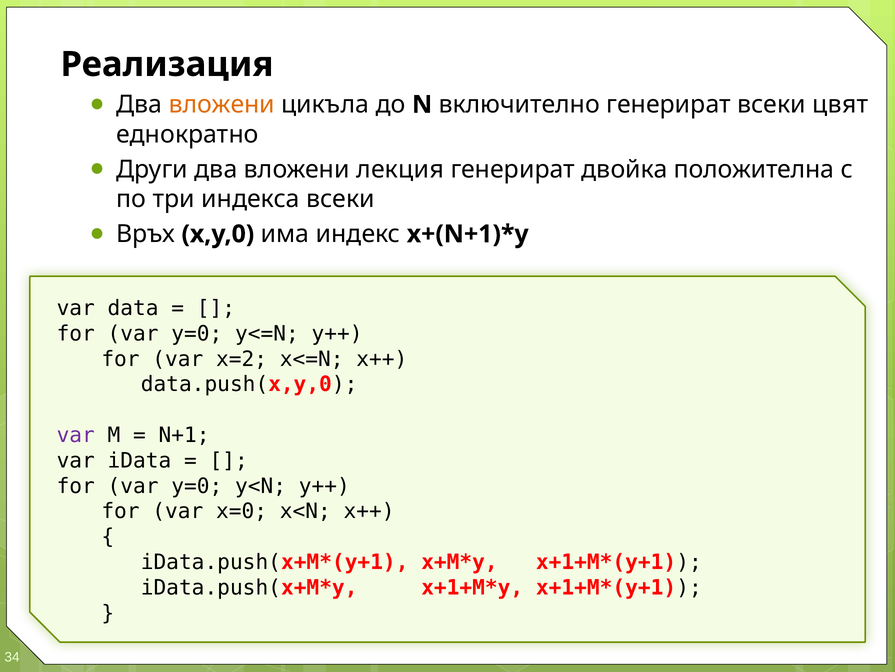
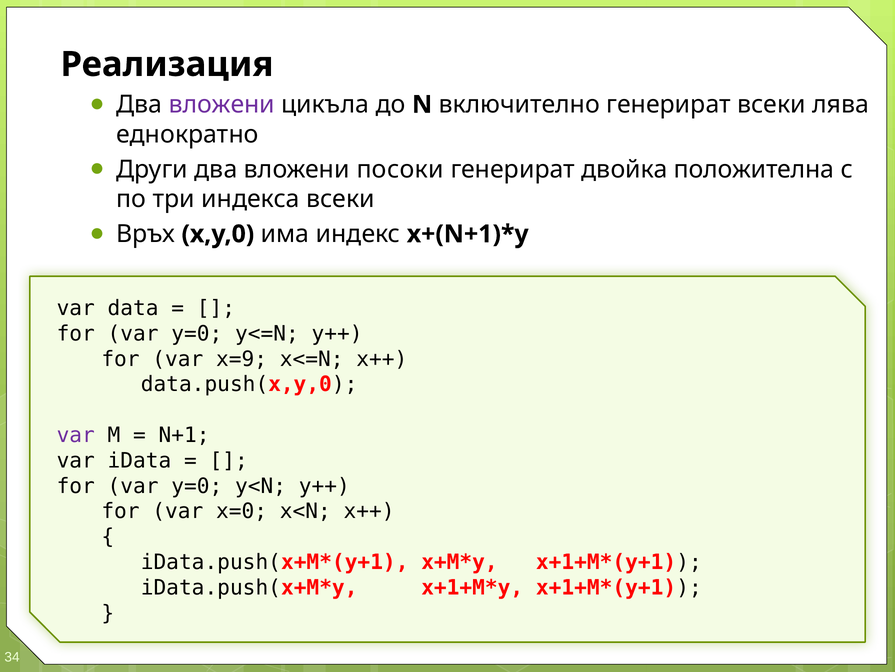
вложени colour: orange -> purple (222, 104)
цвят: цвят -> лява (841, 104)
лекция: лекция -> посоки (400, 169)
x=2: x=2 -> x=9 (242, 359)
